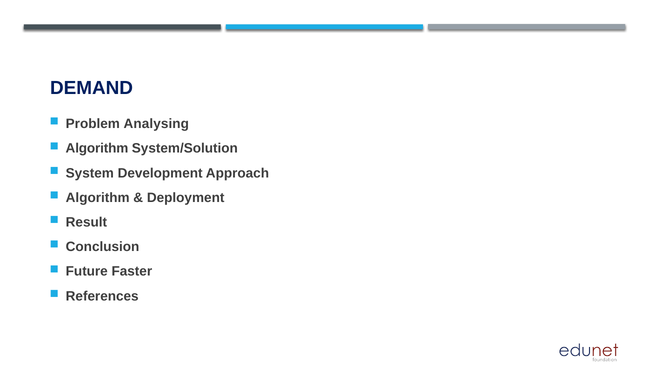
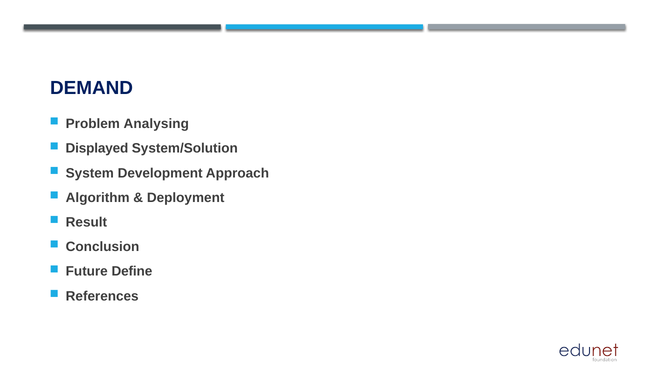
Algorithm: Algorithm -> Displayed (97, 148)
Faster: Faster -> Define (132, 272)
